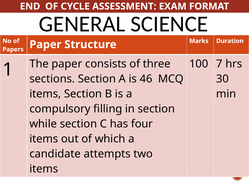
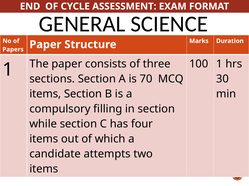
100 7: 7 -> 1 (219, 64)
46: 46 -> 70 (146, 79)
